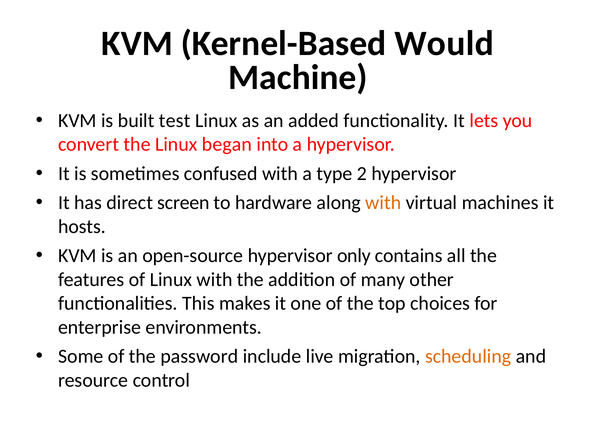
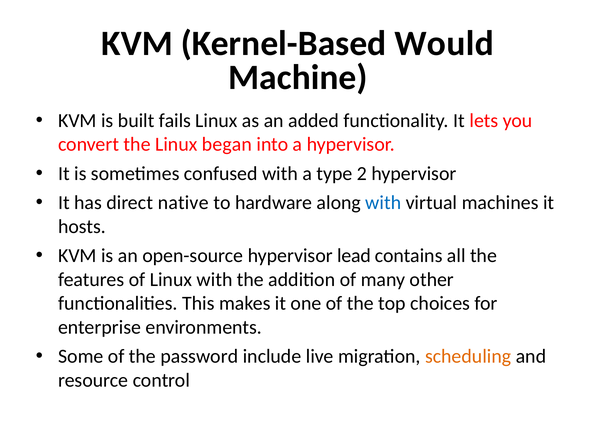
test: test -> fails (175, 121)
screen: screen -> native (183, 203)
with colour: orange -> blue (383, 203)
only: only -> lead (354, 256)
